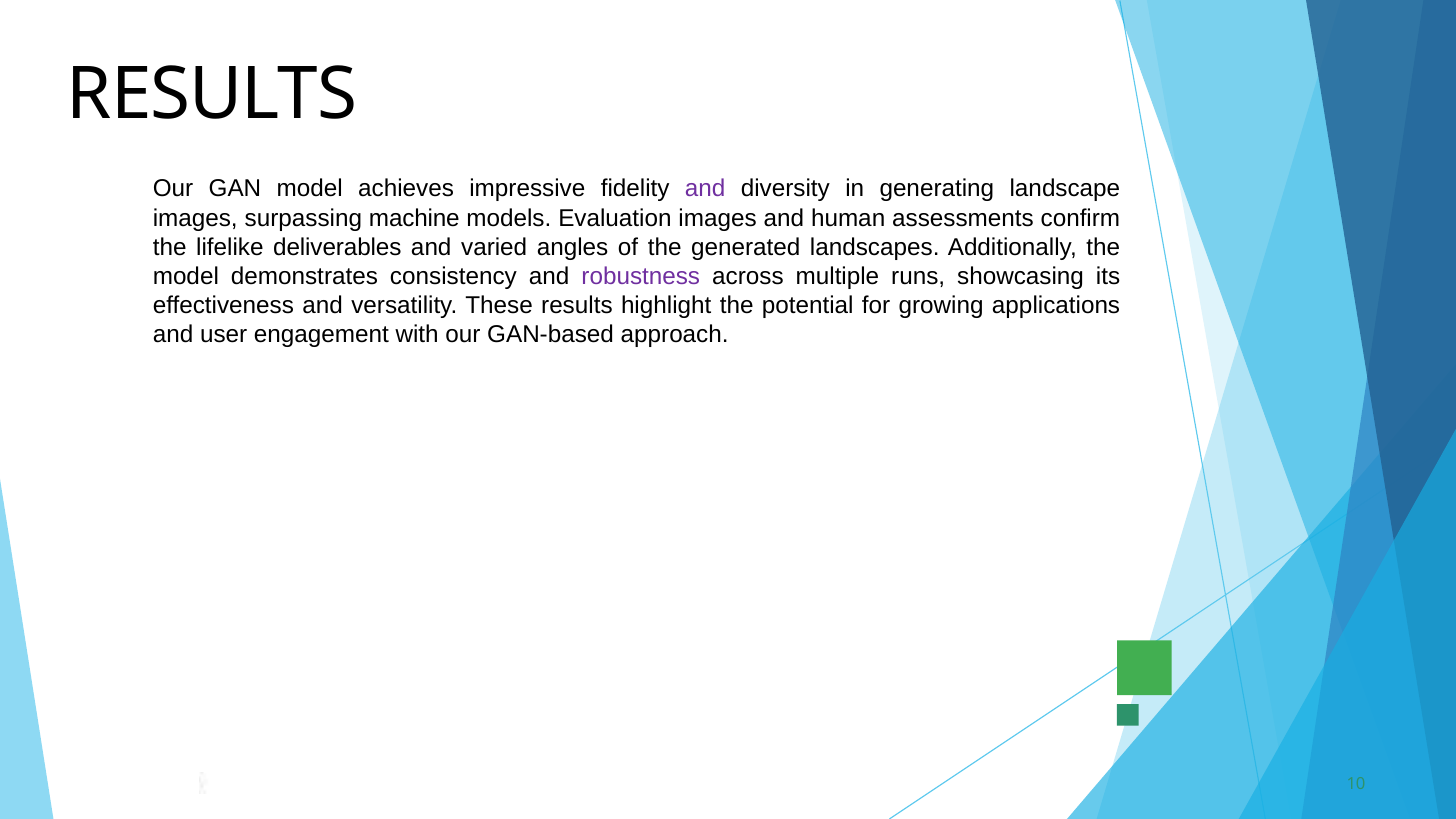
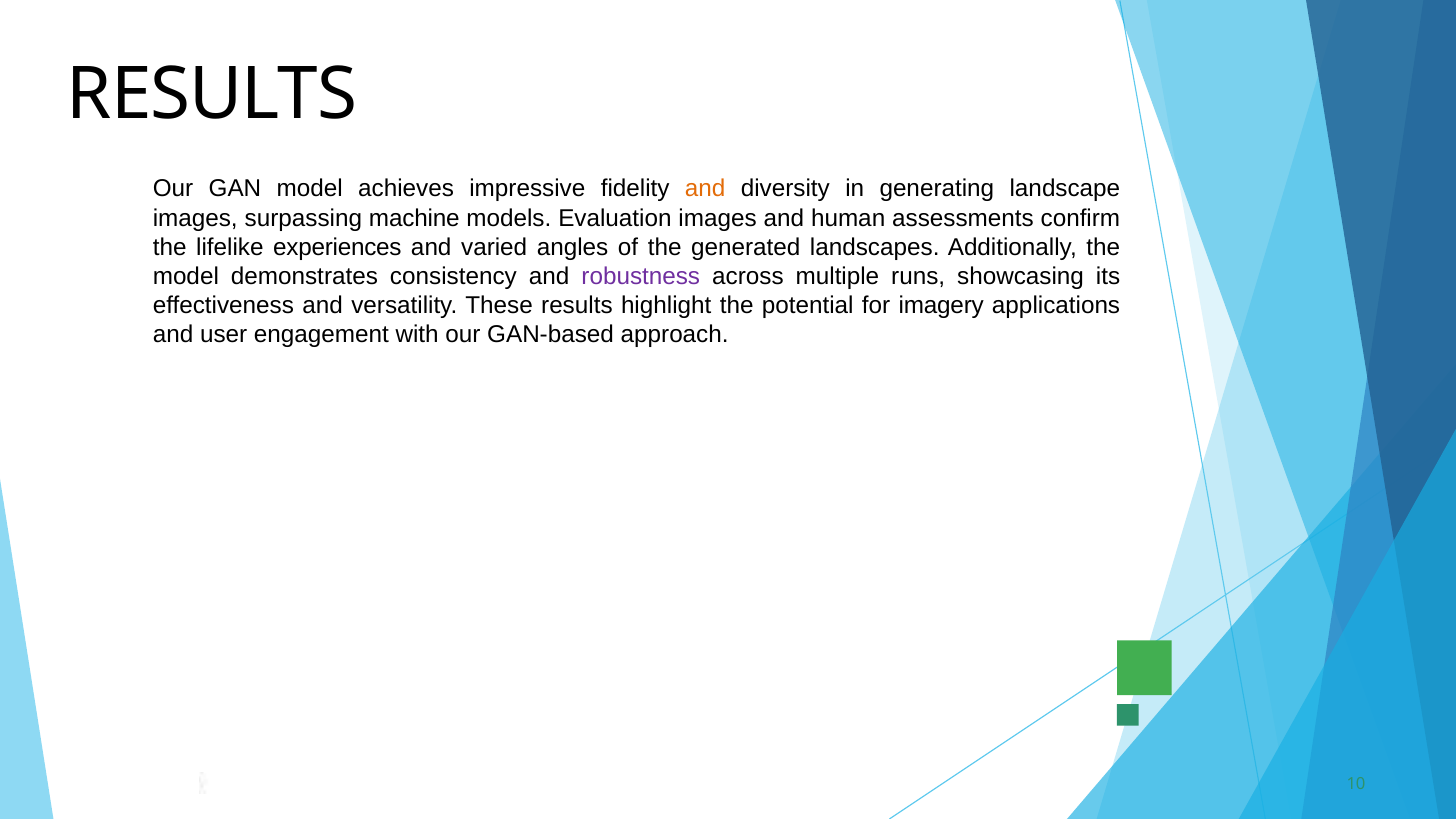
and colour: purple -> orange (705, 189)
deliverables: deliverables -> experiences (337, 247)
growing: growing -> imagery (941, 305)
